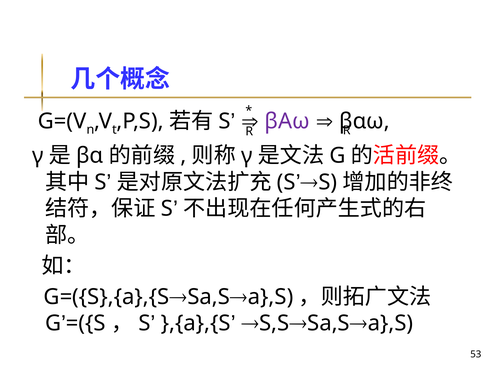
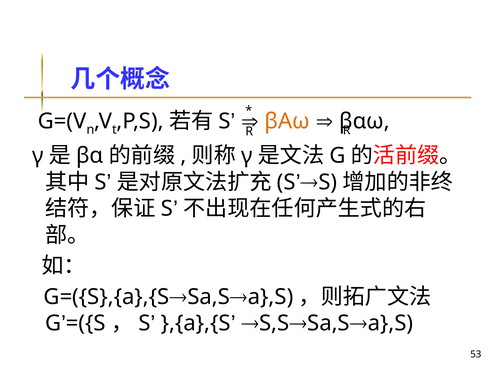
βAω colour: purple -> orange (287, 121)
